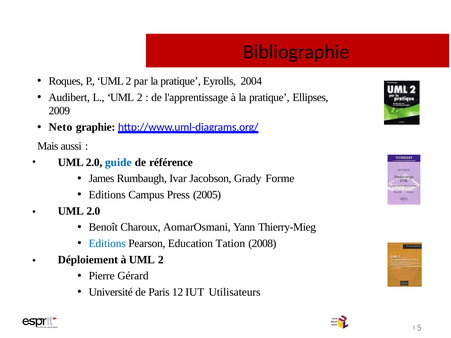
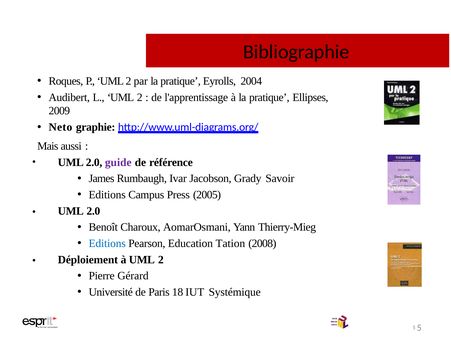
guide colour: blue -> purple (118, 162)
Forme: Forme -> Savoir (280, 179)
12: 12 -> 18 (178, 292)
Utilisateurs: Utilisateurs -> Systémique (235, 292)
